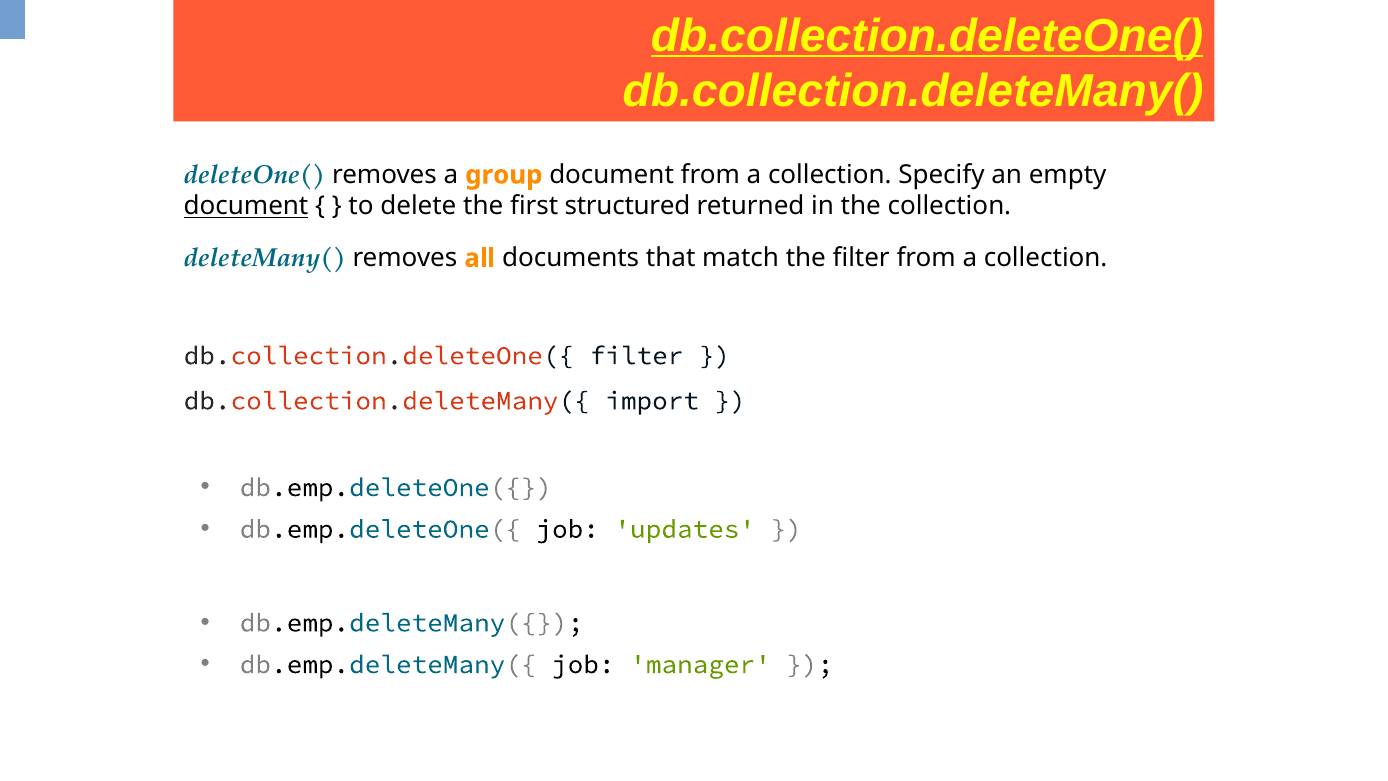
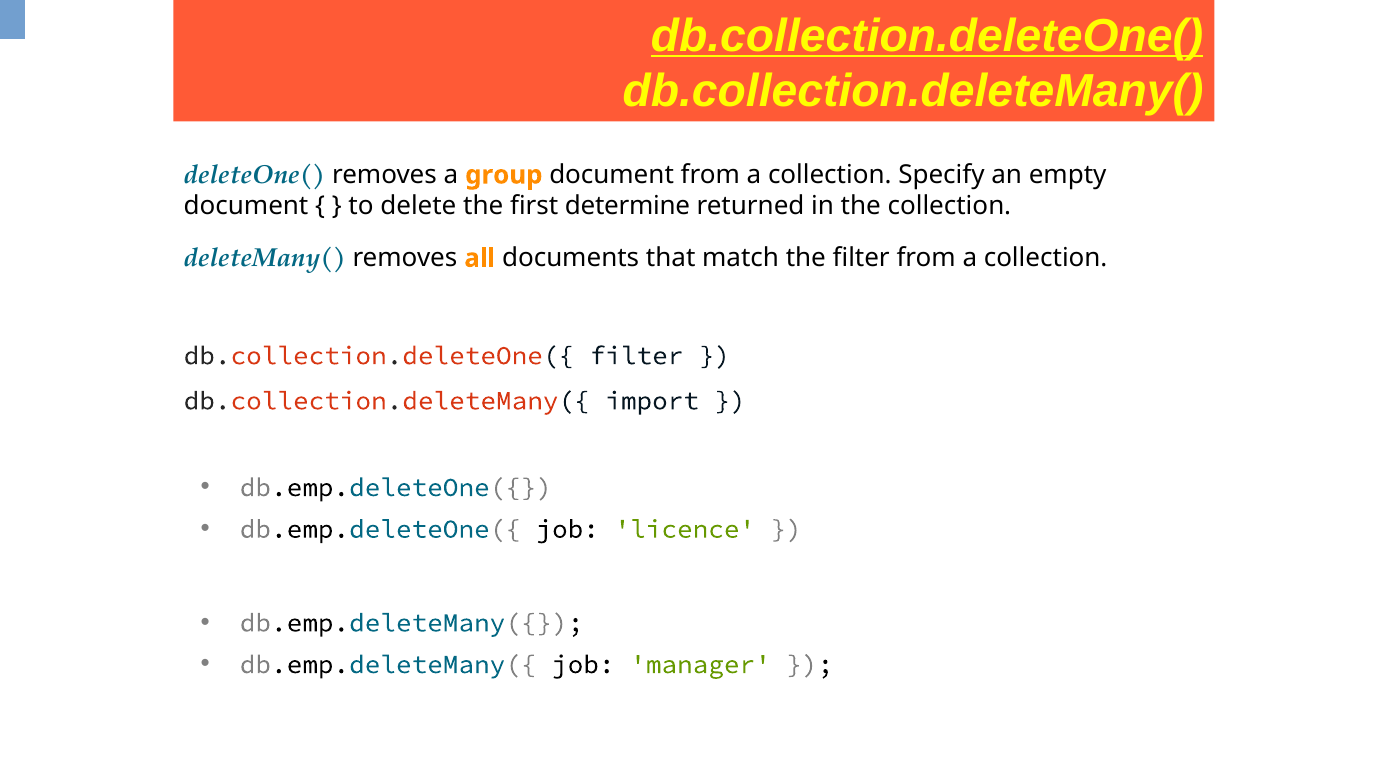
document underline: present -> none (246, 206)
structured: structured -> determine (628, 206)
updates: updates -> licence (685, 529)
